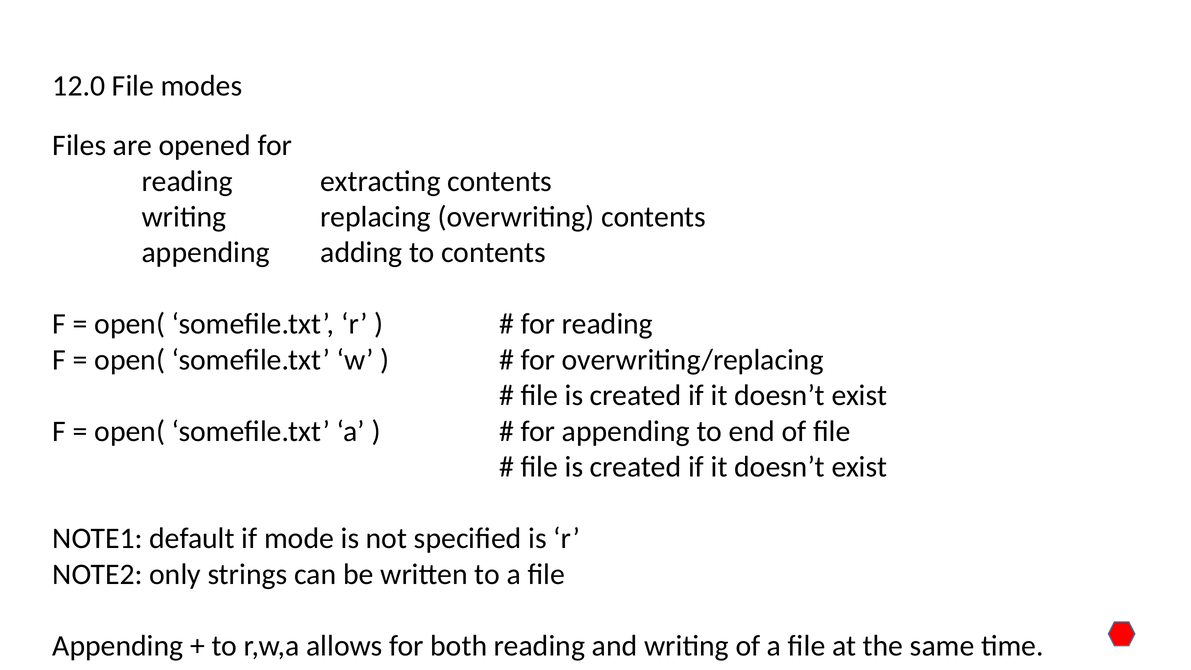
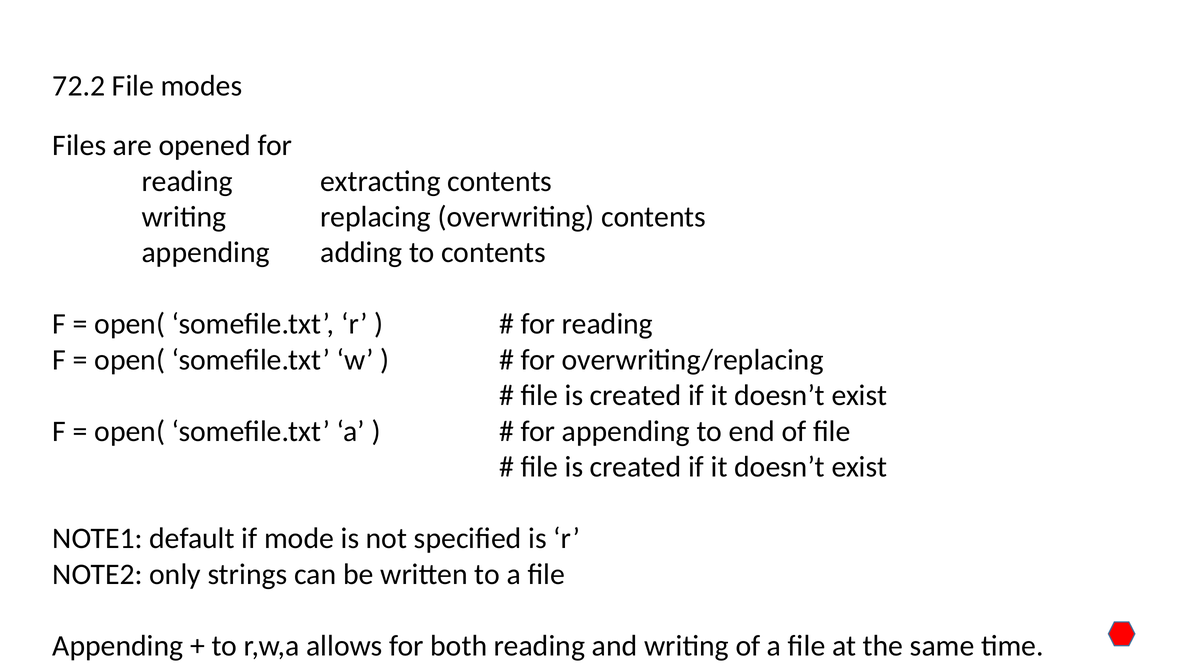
12.0: 12.0 -> 72.2 (79, 86)
